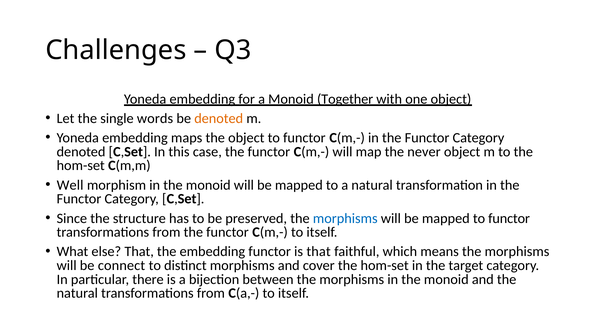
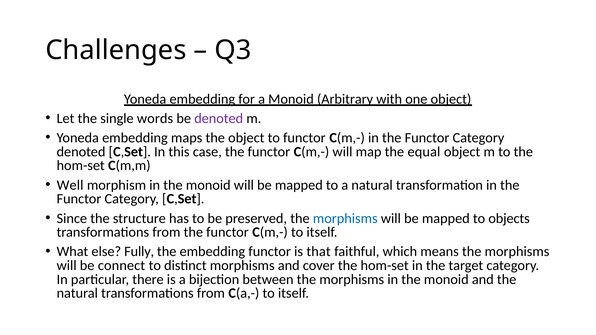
Together: Together -> Arbitrary (345, 99)
denoted colour: orange -> purple (219, 119)
never: never -> equal (424, 152)
mapped to functor: functor -> objects (509, 218)
else That: That -> Fully (139, 252)
